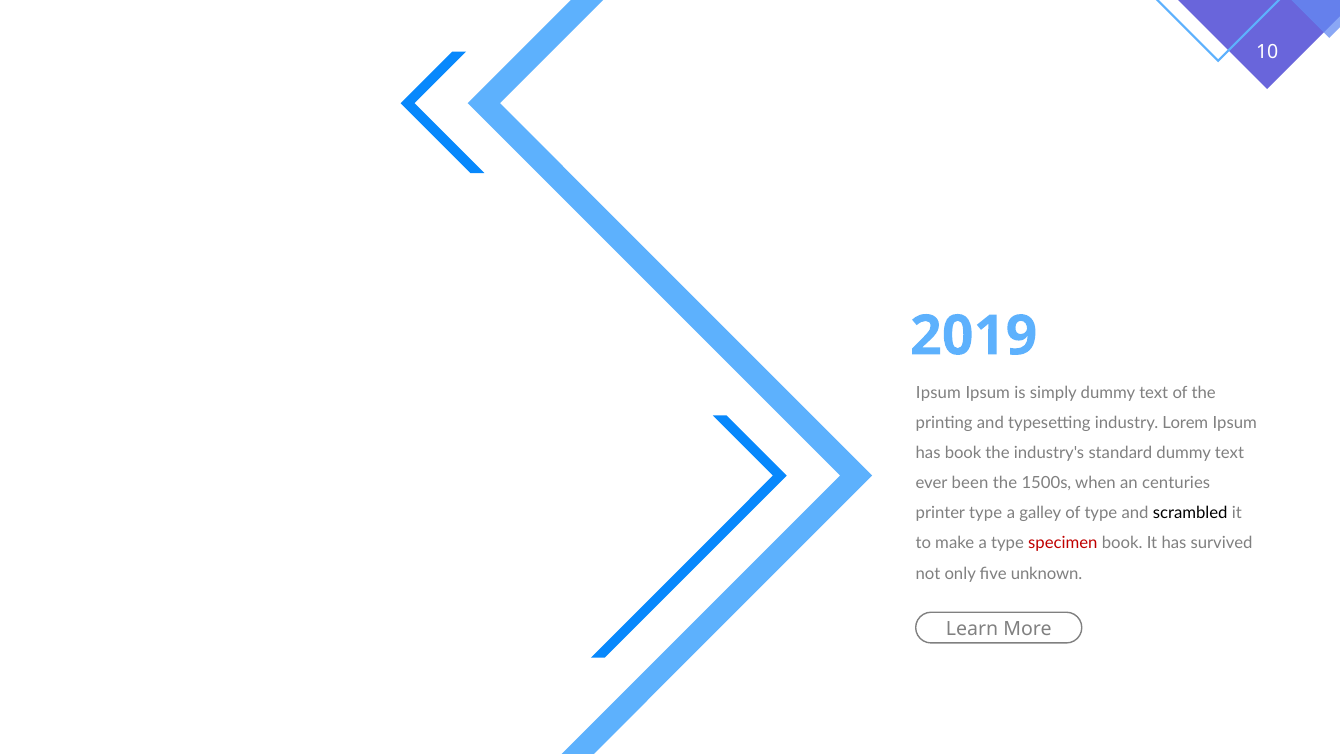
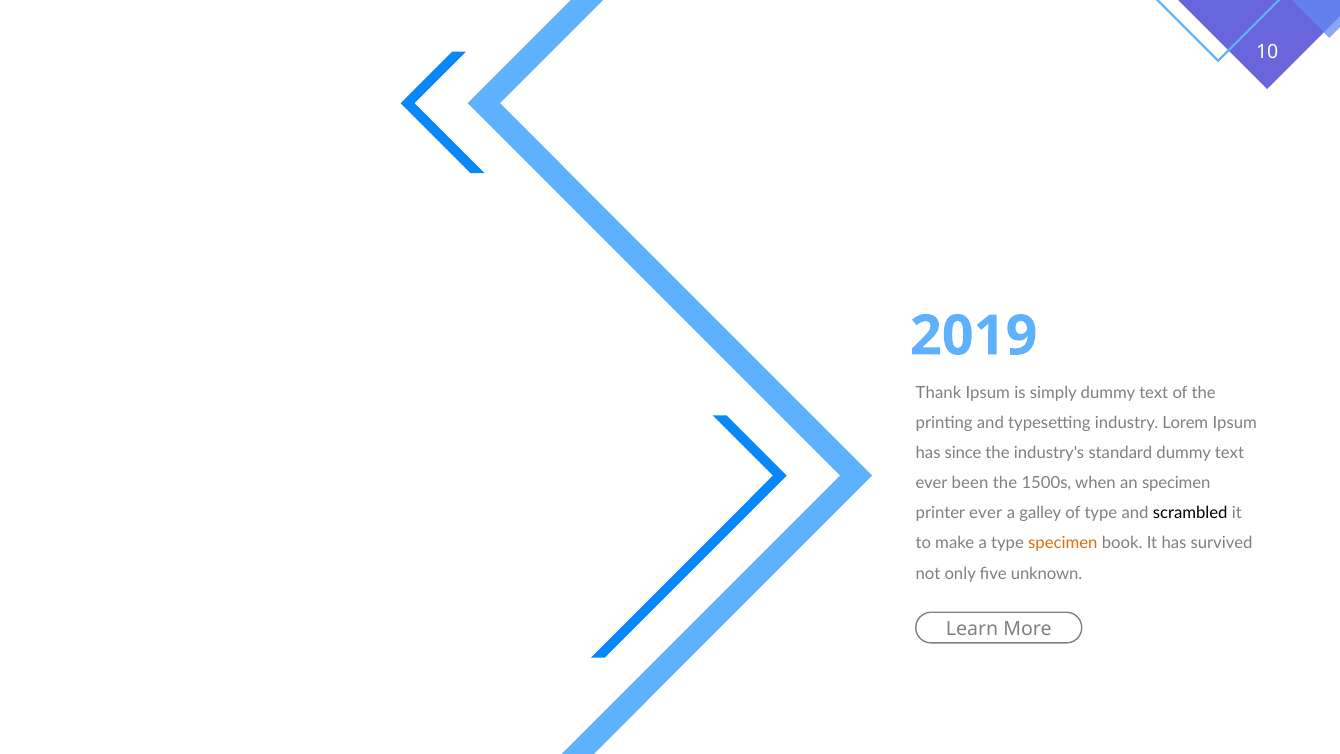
Ipsum: Ipsum -> Thank (939, 393)
has book: book -> since (963, 453)
an centuries: centuries -> specimen (1176, 483)
printer type: type -> ever (986, 513)
specimen colour: red -> orange (1063, 543)
